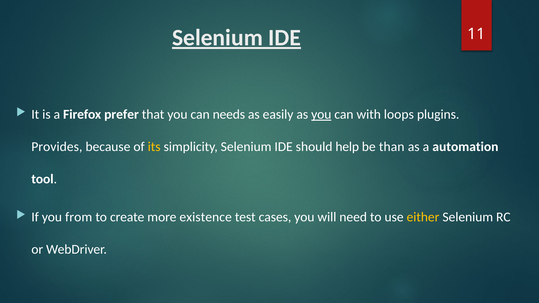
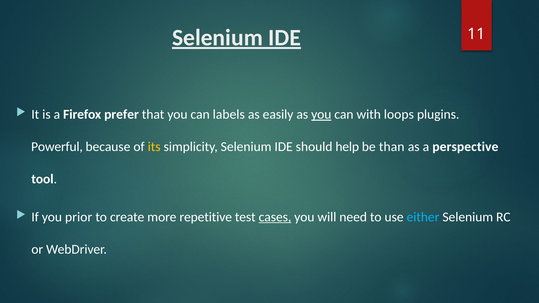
needs: needs -> labels (229, 114)
Provides: Provides -> Powerful (57, 147)
automation: automation -> perspective (465, 147)
from: from -> prior (79, 217)
existence: existence -> repetitive (206, 217)
cases underline: none -> present (275, 217)
either colour: yellow -> light blue (423, 217)
